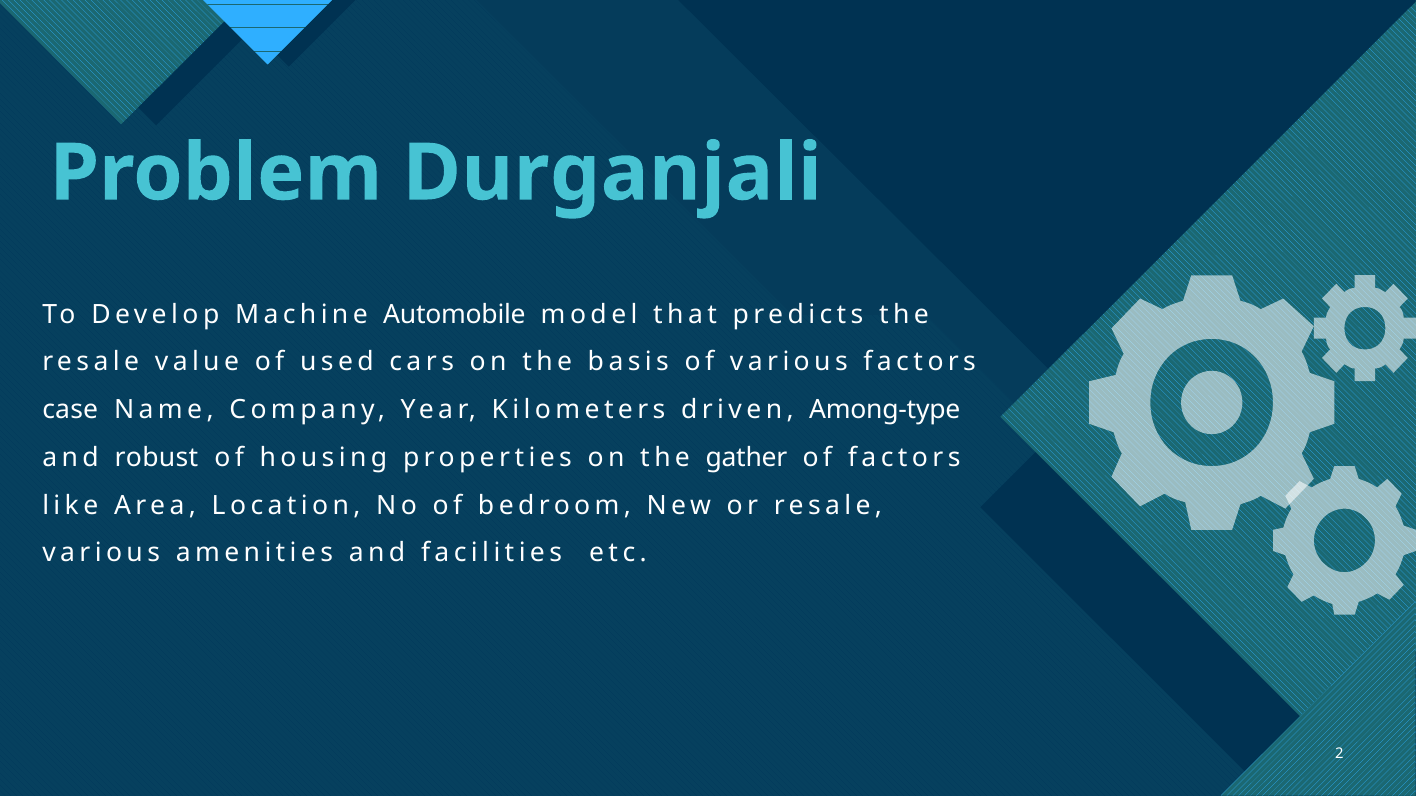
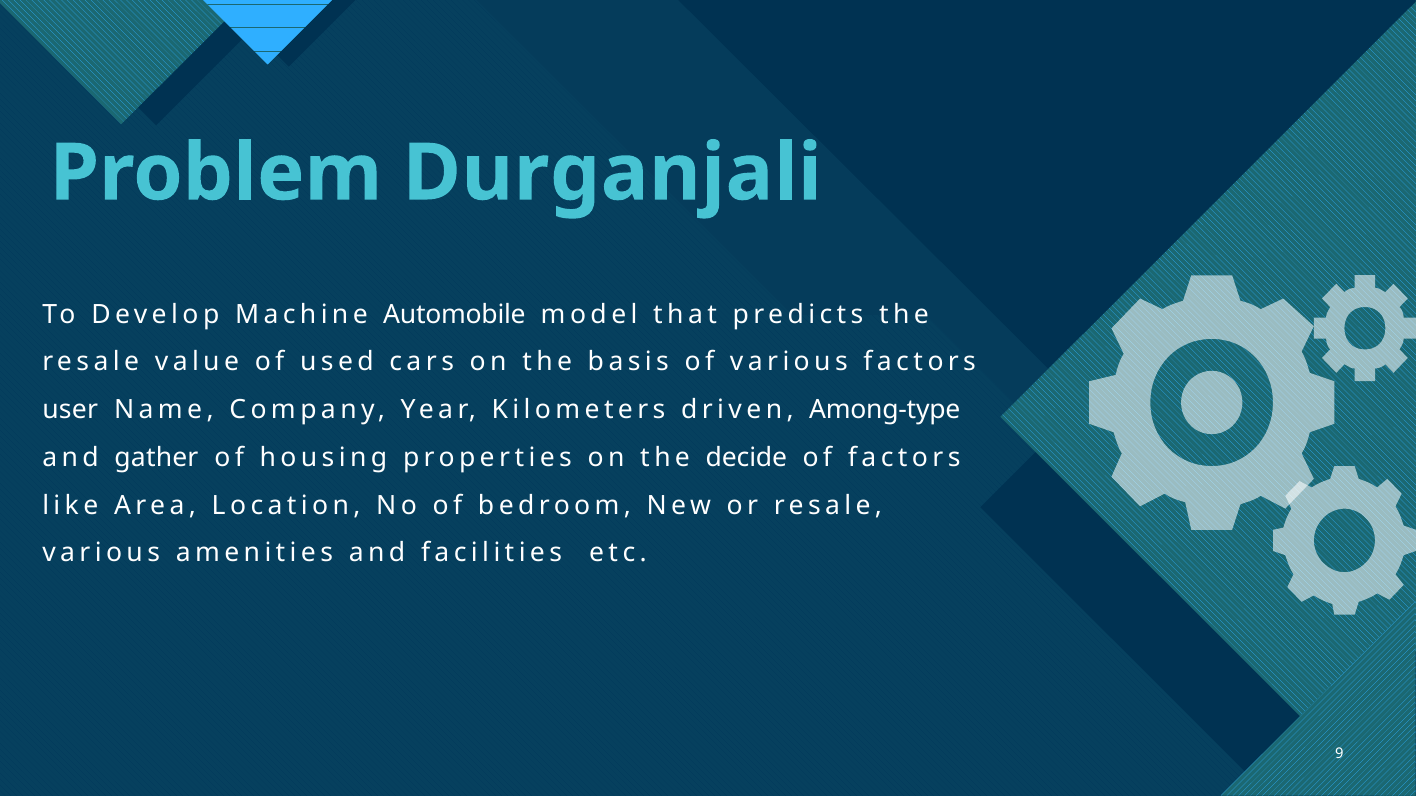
case: case -> user (70, 410)
robust: robust -> gather (156, 458)
gather: gather -> decide (746, 458)
2: 2 -> 9 (1339, 754)
